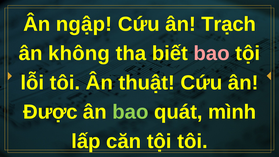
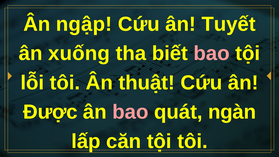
Trạch: Trạch -> Tuyết (229, 24)
không: không -> xuống (79, 53)
bao colour: light green -> pink (130, 112)
mình: mình -> ngàn (232, 112)
